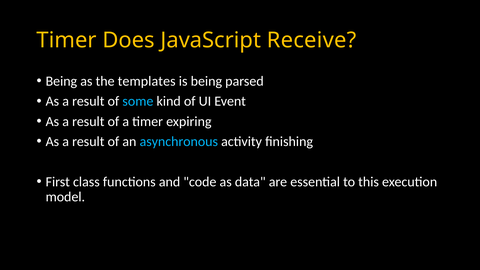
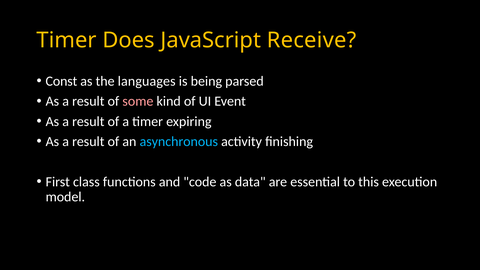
Being: Being -> Const (61, 81)
templates: templates -> languages (147, 81)
some colour: light blue -> pink (138, 101)
